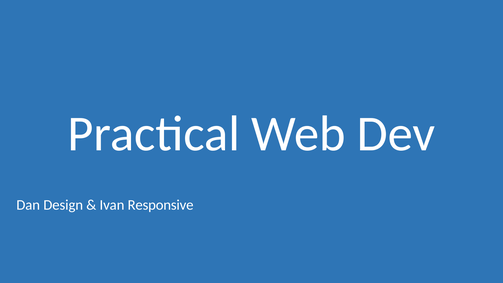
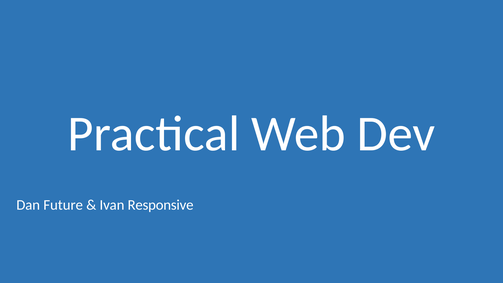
Design: Design -> Future (63, 205)
